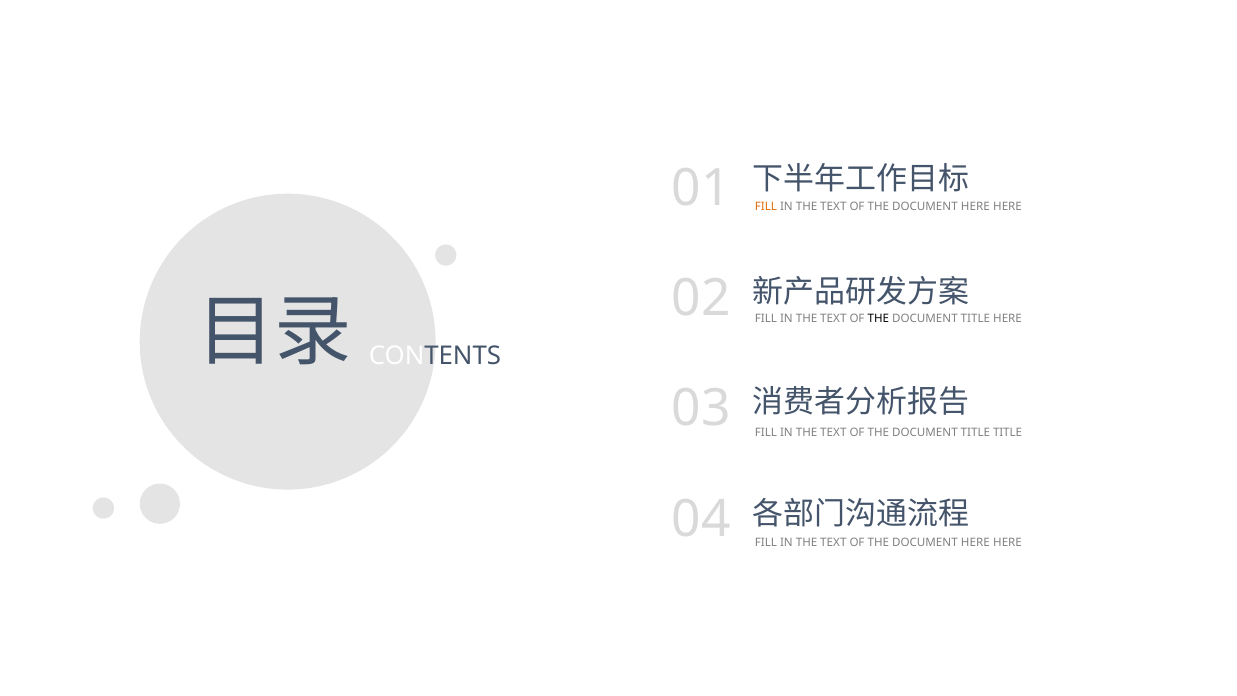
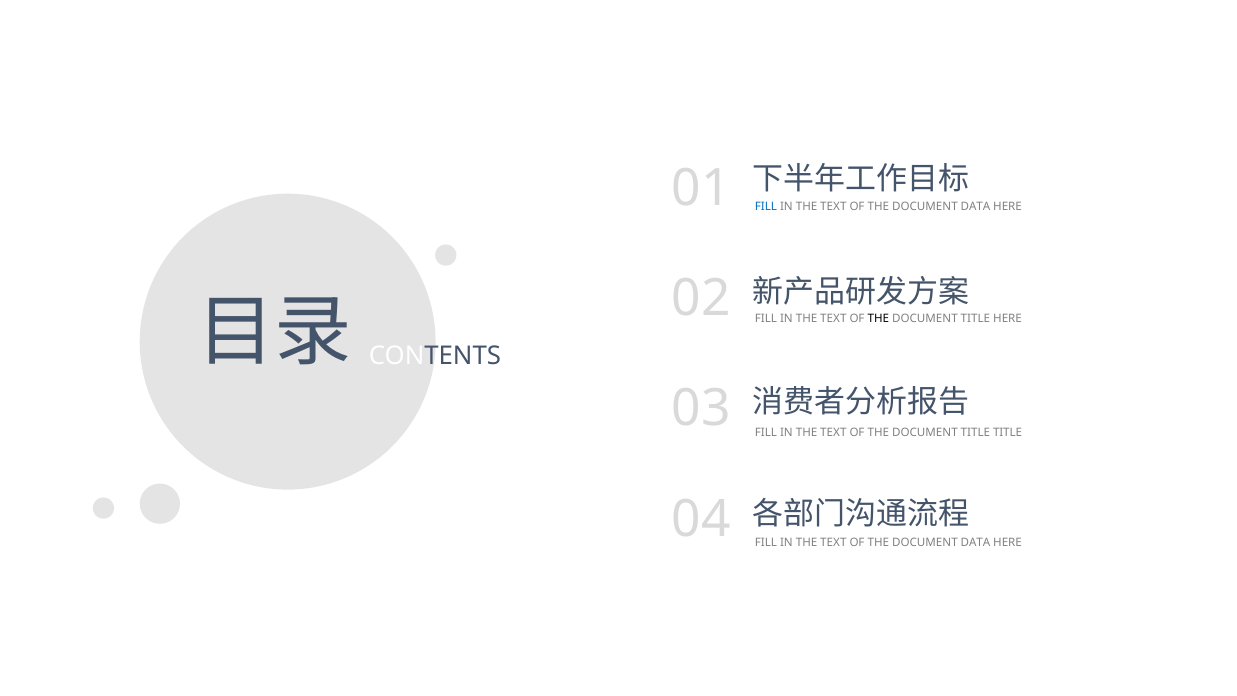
FILL colour: orange -> blue (766, 206)
HERE: HERE -> DATA (975, 206)
HERE: HERE -> DATA (975, 543)
